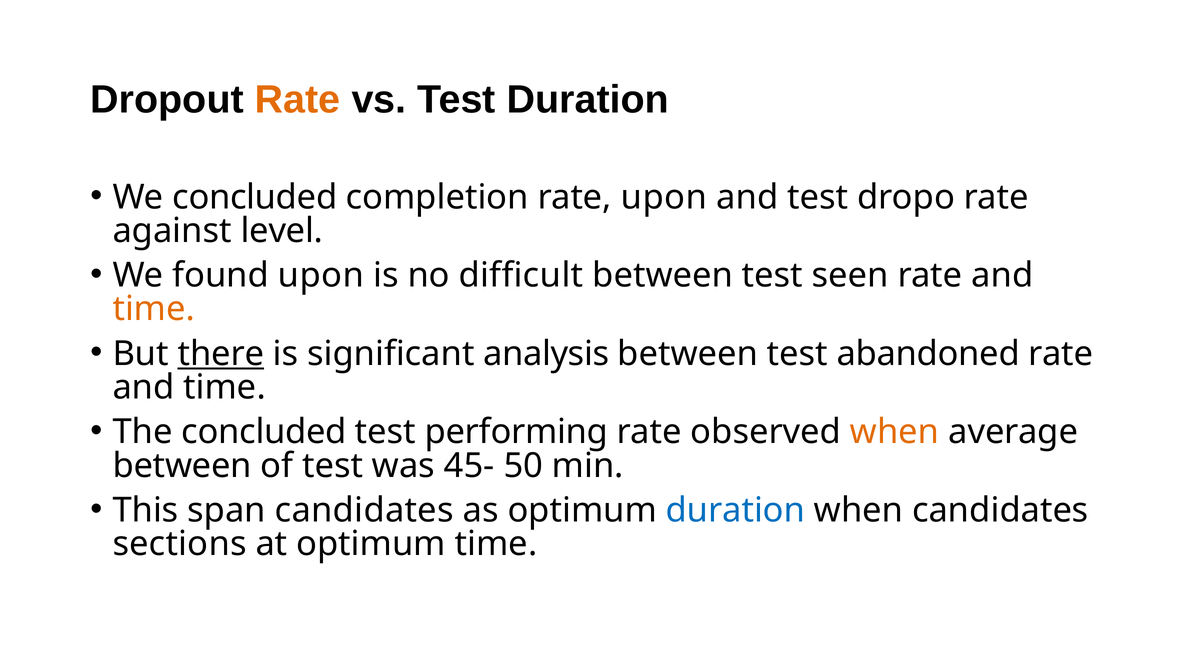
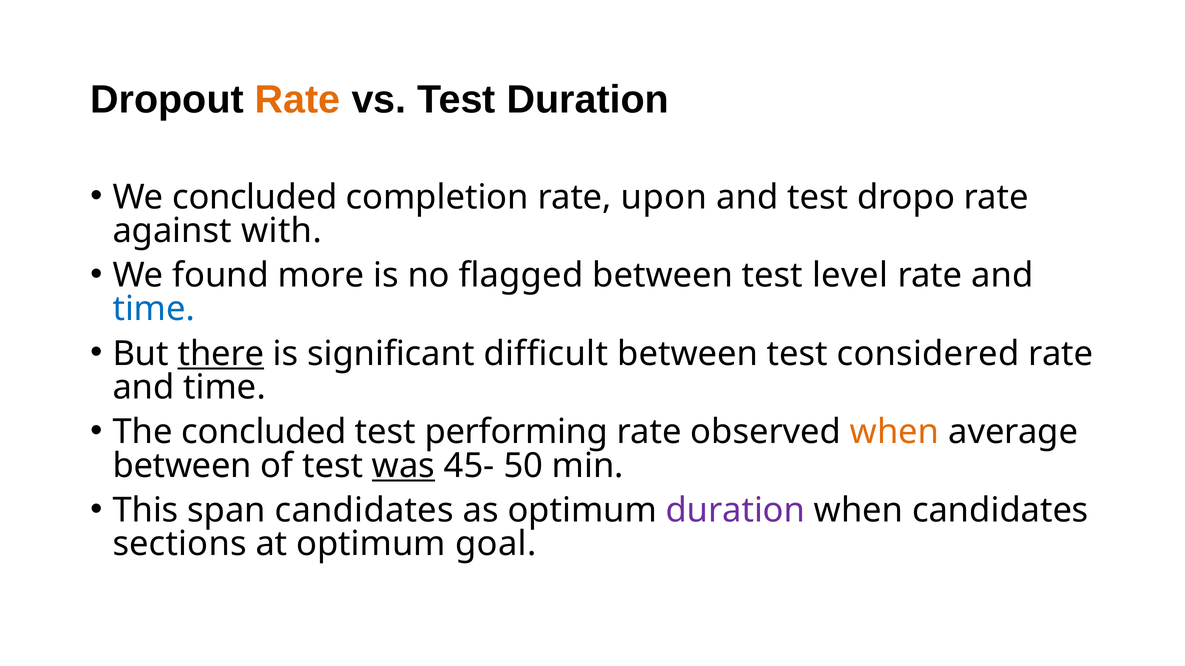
level: level -> with (282, 231)
found upon: upon -> more (321, 276)
difficult: difficult -> flagged (521, 276)
seen: seen -> level (850, 276)
time colour: orange -> blue (154, 309)
analysis: analysis -> difficult (546, 354)
abandoned: abandoned -> considered (928, 354)
was underline: none -> present (403, 466)
duration colour: blue -> purple (735, 511)
optimum time: time -> goal (496, 544)
